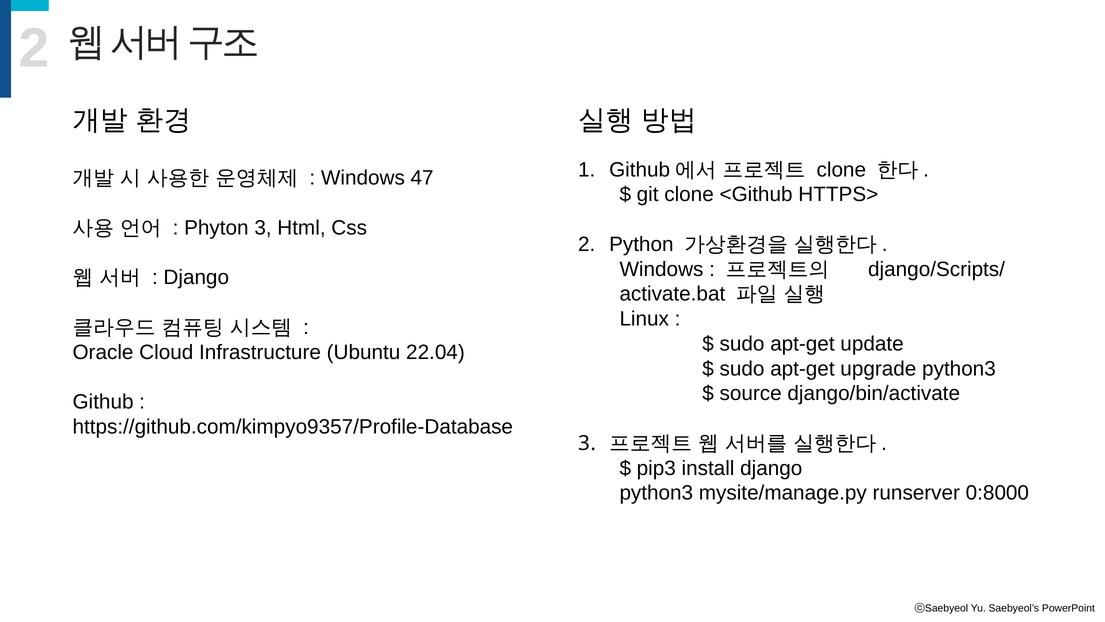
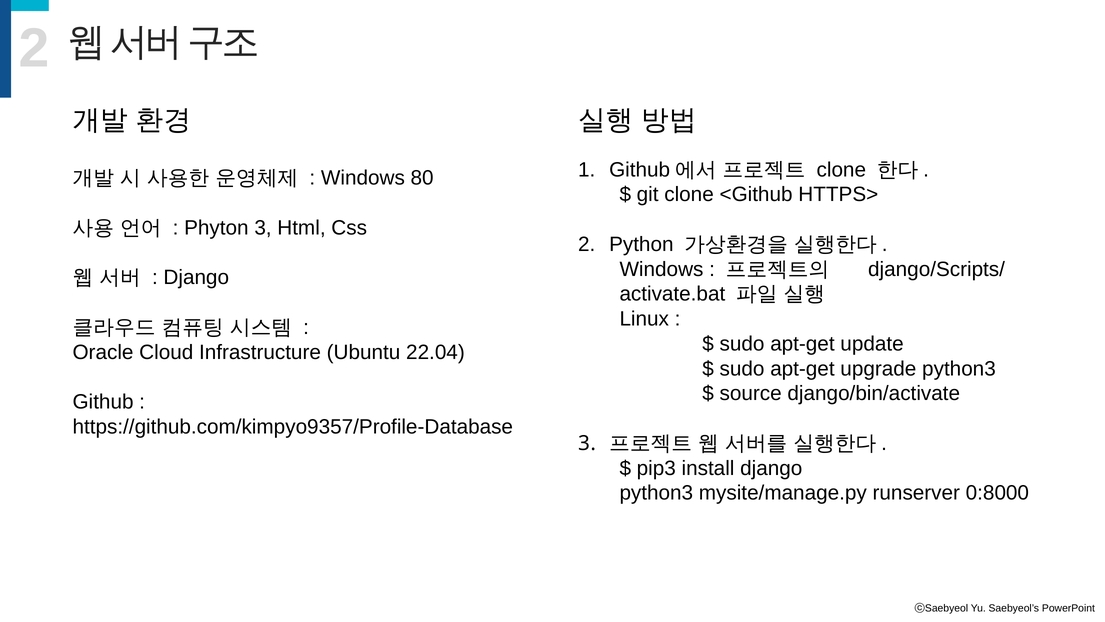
47: 47 -> 80 (422, 178)
